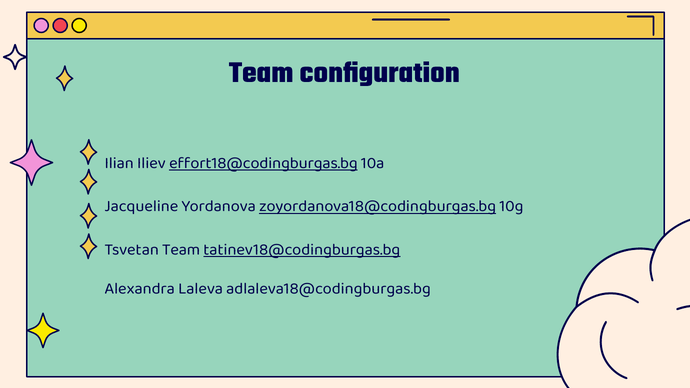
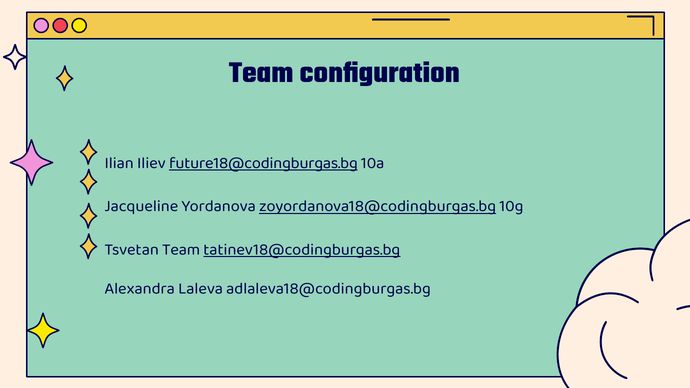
effort18@codingburgas.bg: effort18@codingburgas.bg -> future18@codingburgas.bg (263, 163)
